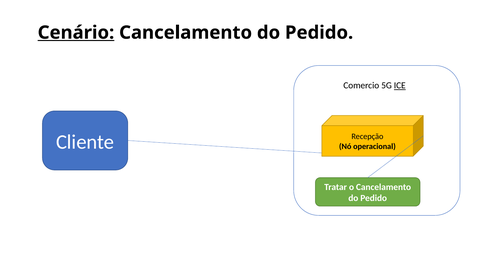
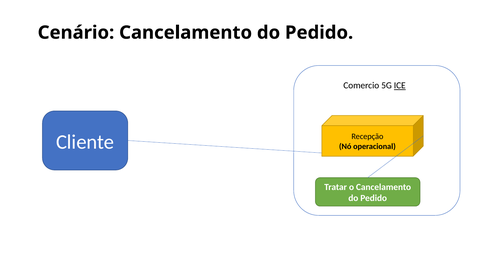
Cenário underline: present -> none (76, 33)
